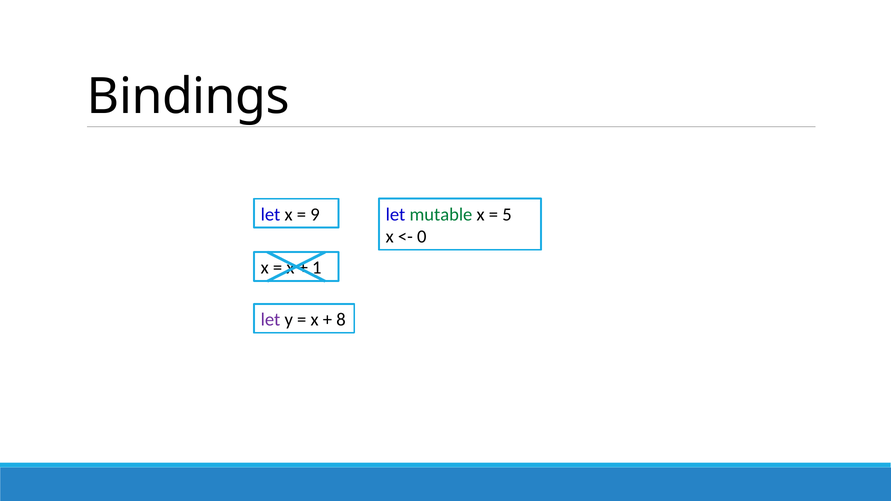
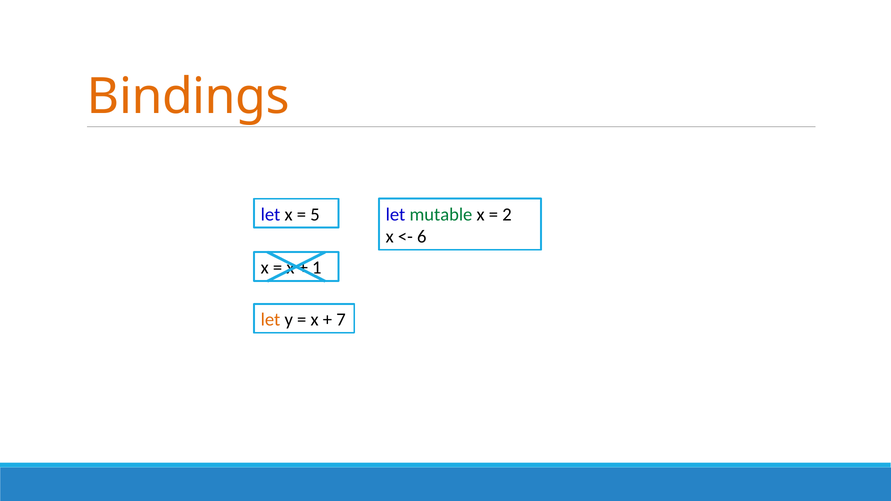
Bindings colour: black -> orange (188, 97)
9: 9 -> 5 (315, 214)
5: 5 -> 2 (507, 214)
0: 0 -> 6 (422, 237)
let colour: purple -> orange (271, 320)
8: 8 -> 7 (341, 320)
